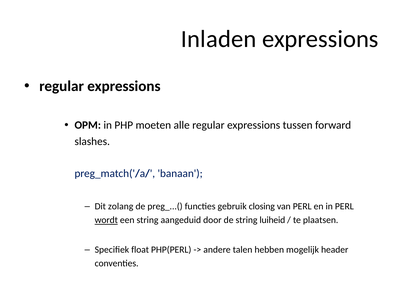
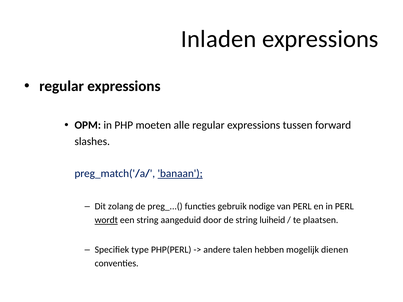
banaan underline: none -> present (180, 174)
closing: closing -> nodige (262, 207)
float: float -> type (140, 250)
header: header -> dienen (335, 250)
